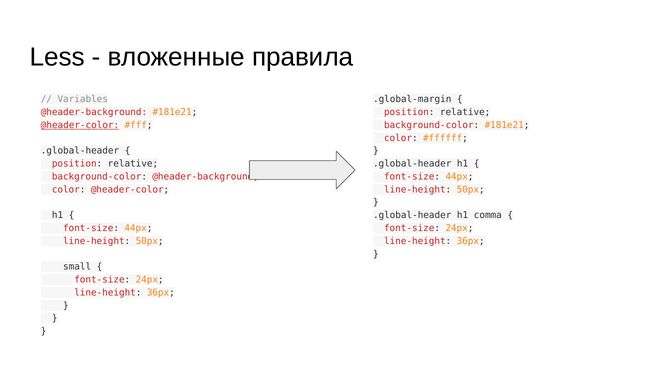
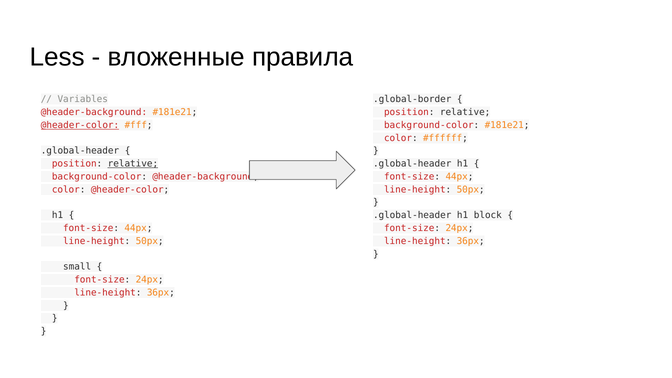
.global-margin: .global-margin -> .global-border (412, 99)
relative underline: none -> present (133, 164)
comma: comma -> block (488, 215)
